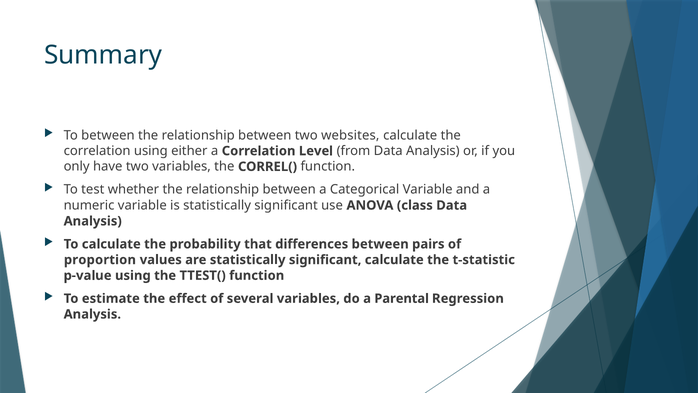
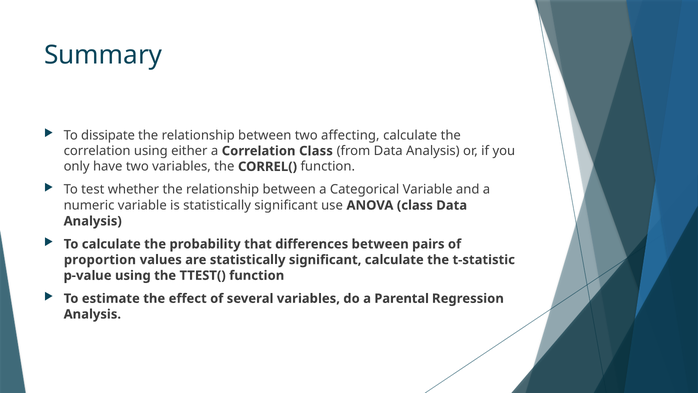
To between: between -> dissipate (108, 135)
websites: websites -> affecting (350, 135)
Correlation Level: Level -> Class (316, 151)
